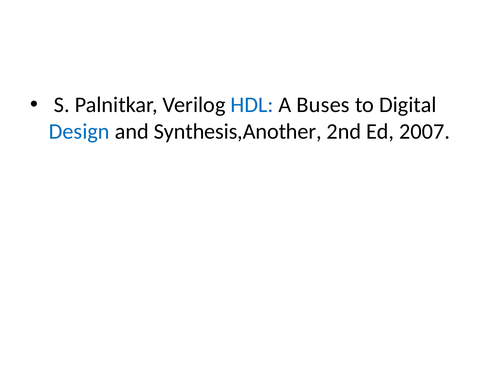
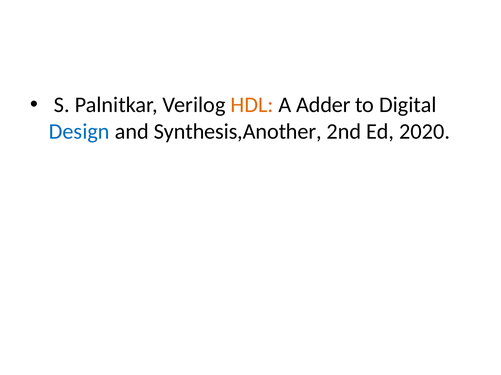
HDL colour: blue -> orange (252, 105)
Buses: Buses -> Adder (323, 105)
2007: 2007 -> 2020 (425, 132)
